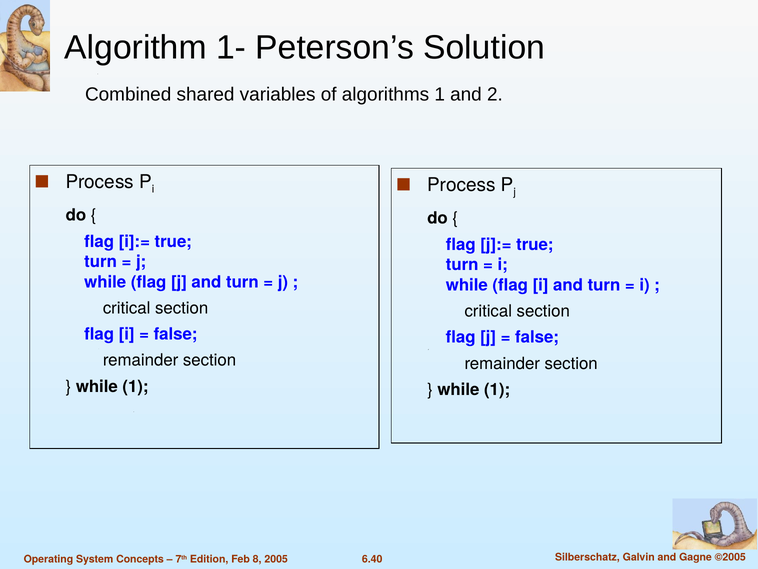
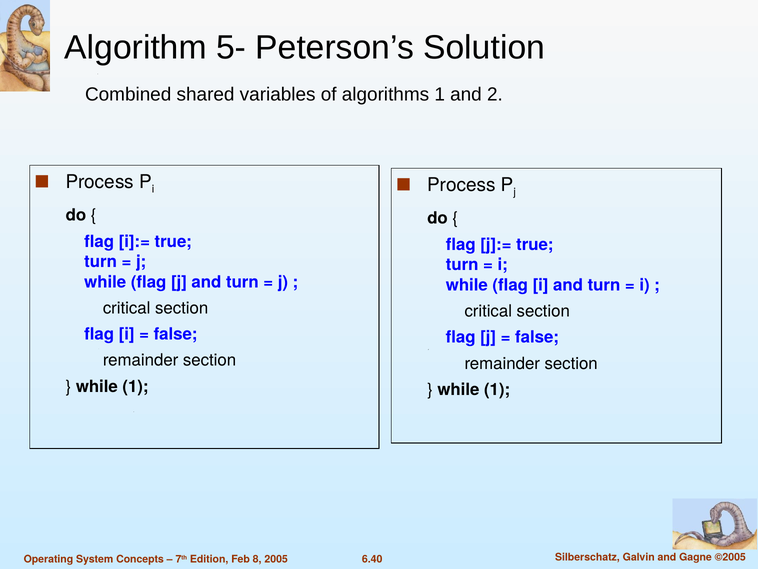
1-: 1- -> 5- (231, 48)
